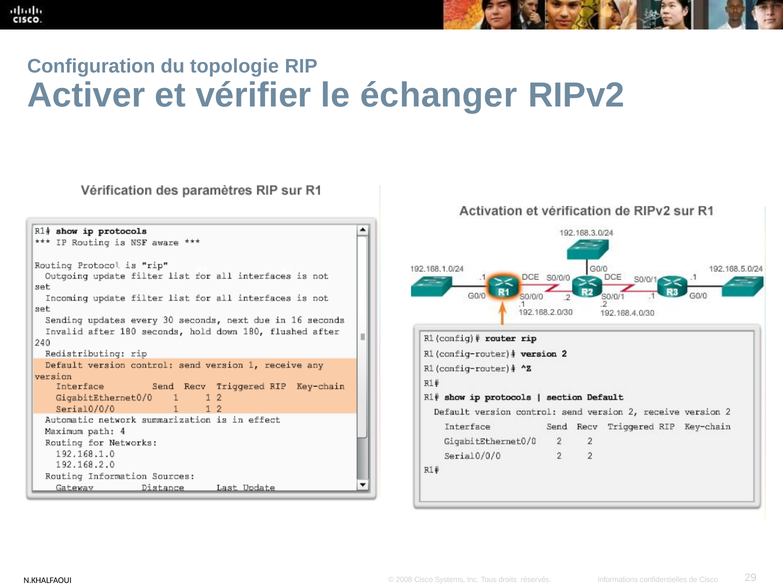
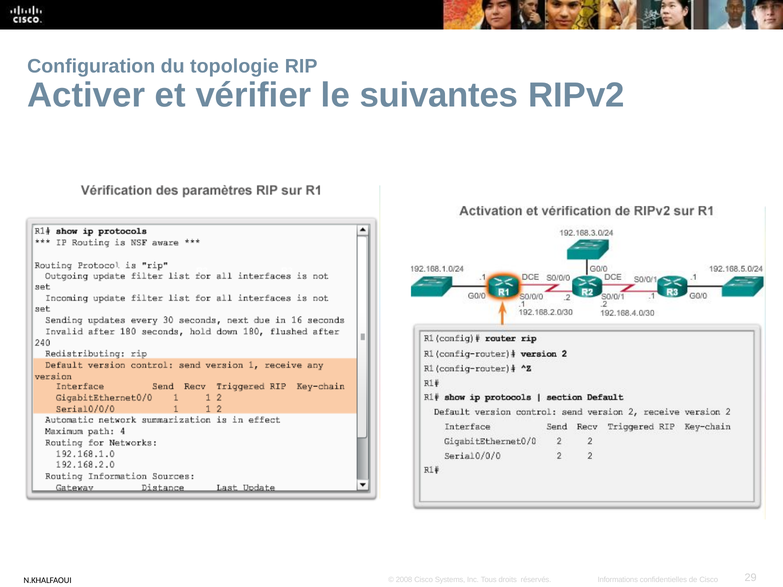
échanger: échanger -> suivantes (439, 95)
